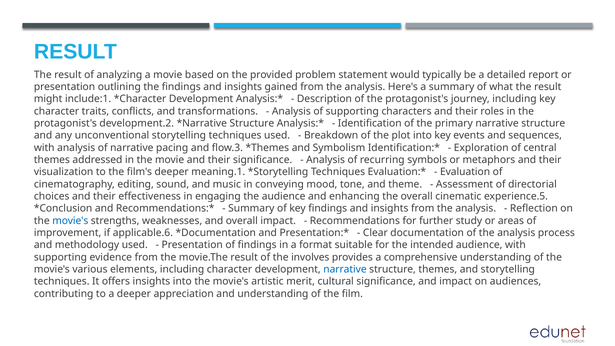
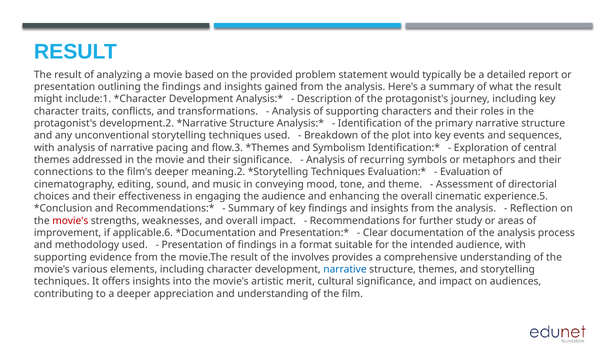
visualization: visualization -> connections (64, 172)
meaning.1: meaning.1 -> meaning.2 (218, 172)
movie's colour: blue -> red (70, 221)
